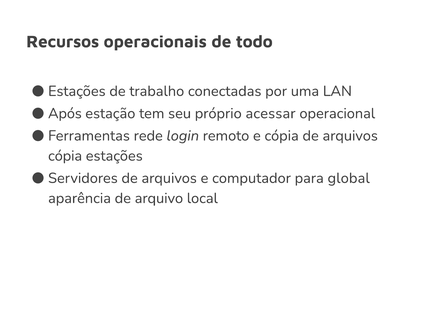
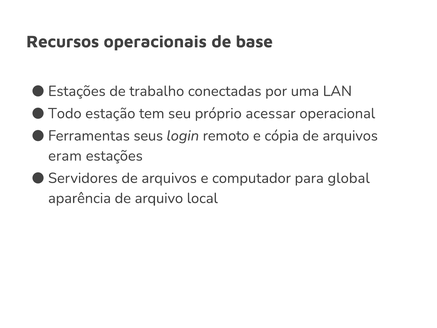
todo: todo -> base (254, 42)
Após: Após -> Todo (65, 113)
rede: rede -> seus (148, 136)
cópia: cópia -> eram (65, 156)
